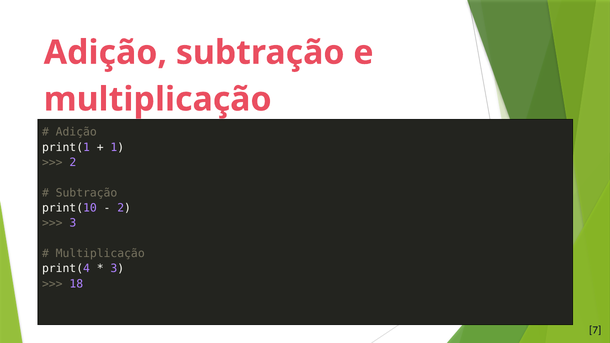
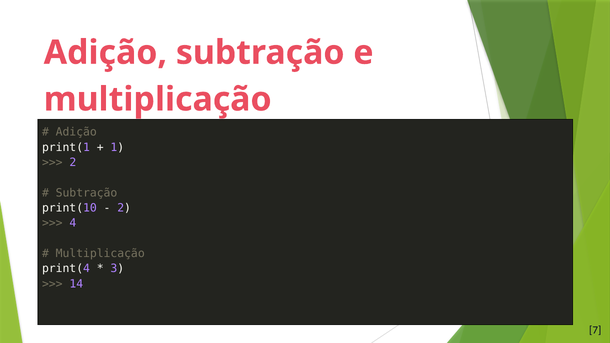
3: 3 -> 4 (73, 223)
18: 18 -> 14 (76, 284)
